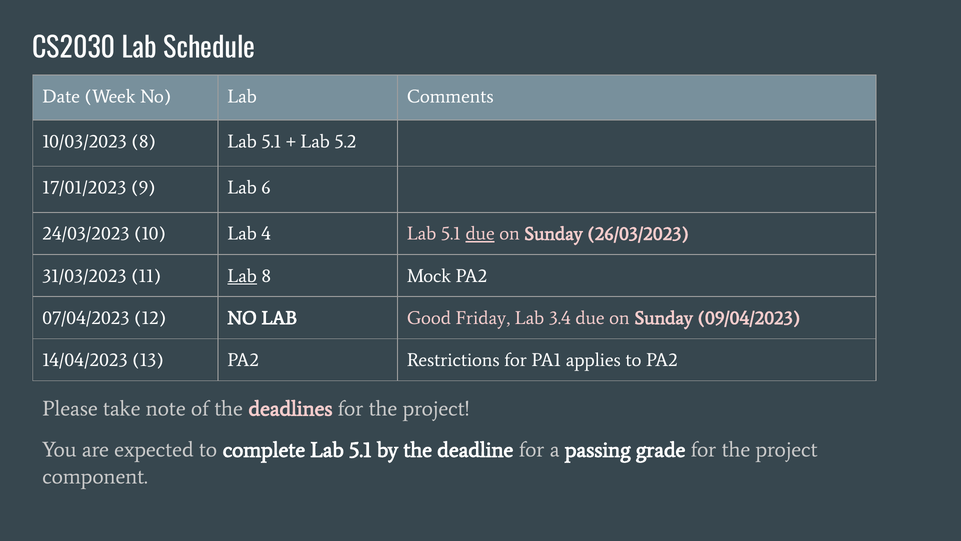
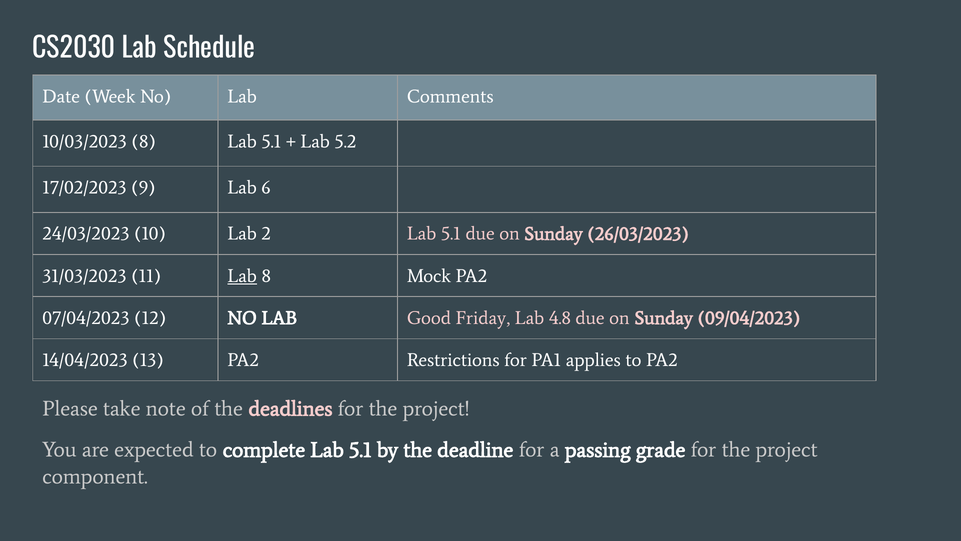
17/01/2023: 17/01/2023 -> 17/02/2023 (84, 187)
4: 4 -> 2 (266, 234)
due underline: present -> none (480, 234)
3.4: 3.4 -> 4.8 (560, 318)
